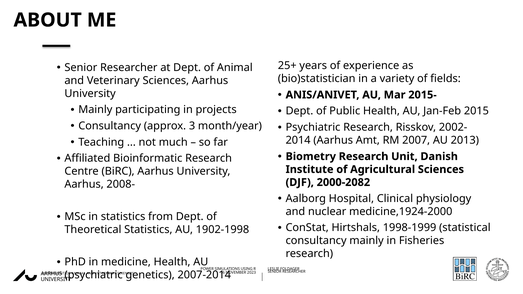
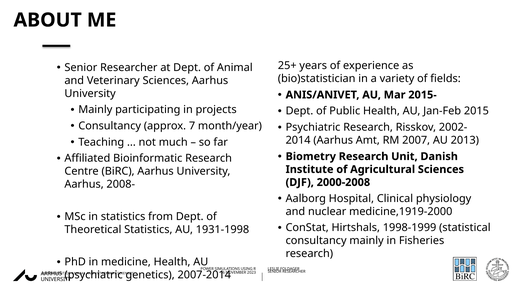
3: 3 -> 7 (192, 126)
2000-2082: 2000-2082 -> 2000-2008 (343, 182)
medicine,1924-2000: medicine,1924-2000 -> medicine,1919-2000 (401, 212)
1902-1998: 1902-1998 -> 1931-1998 (222, 230)
